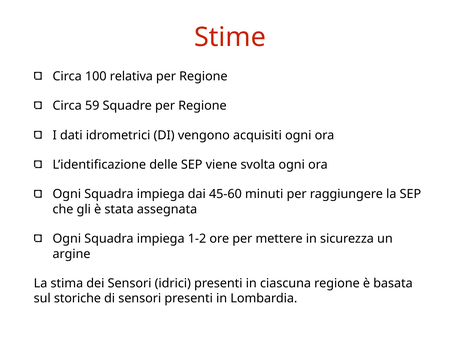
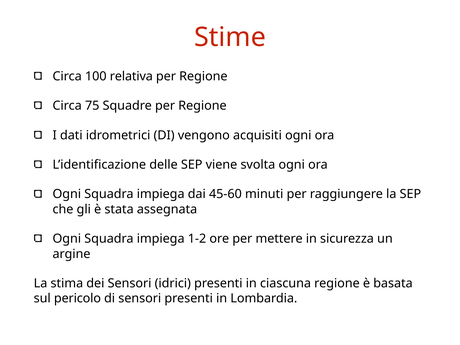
59: 59 -> 75 (92, 106)
storiche: storiche -> pericolo (77, 298)
